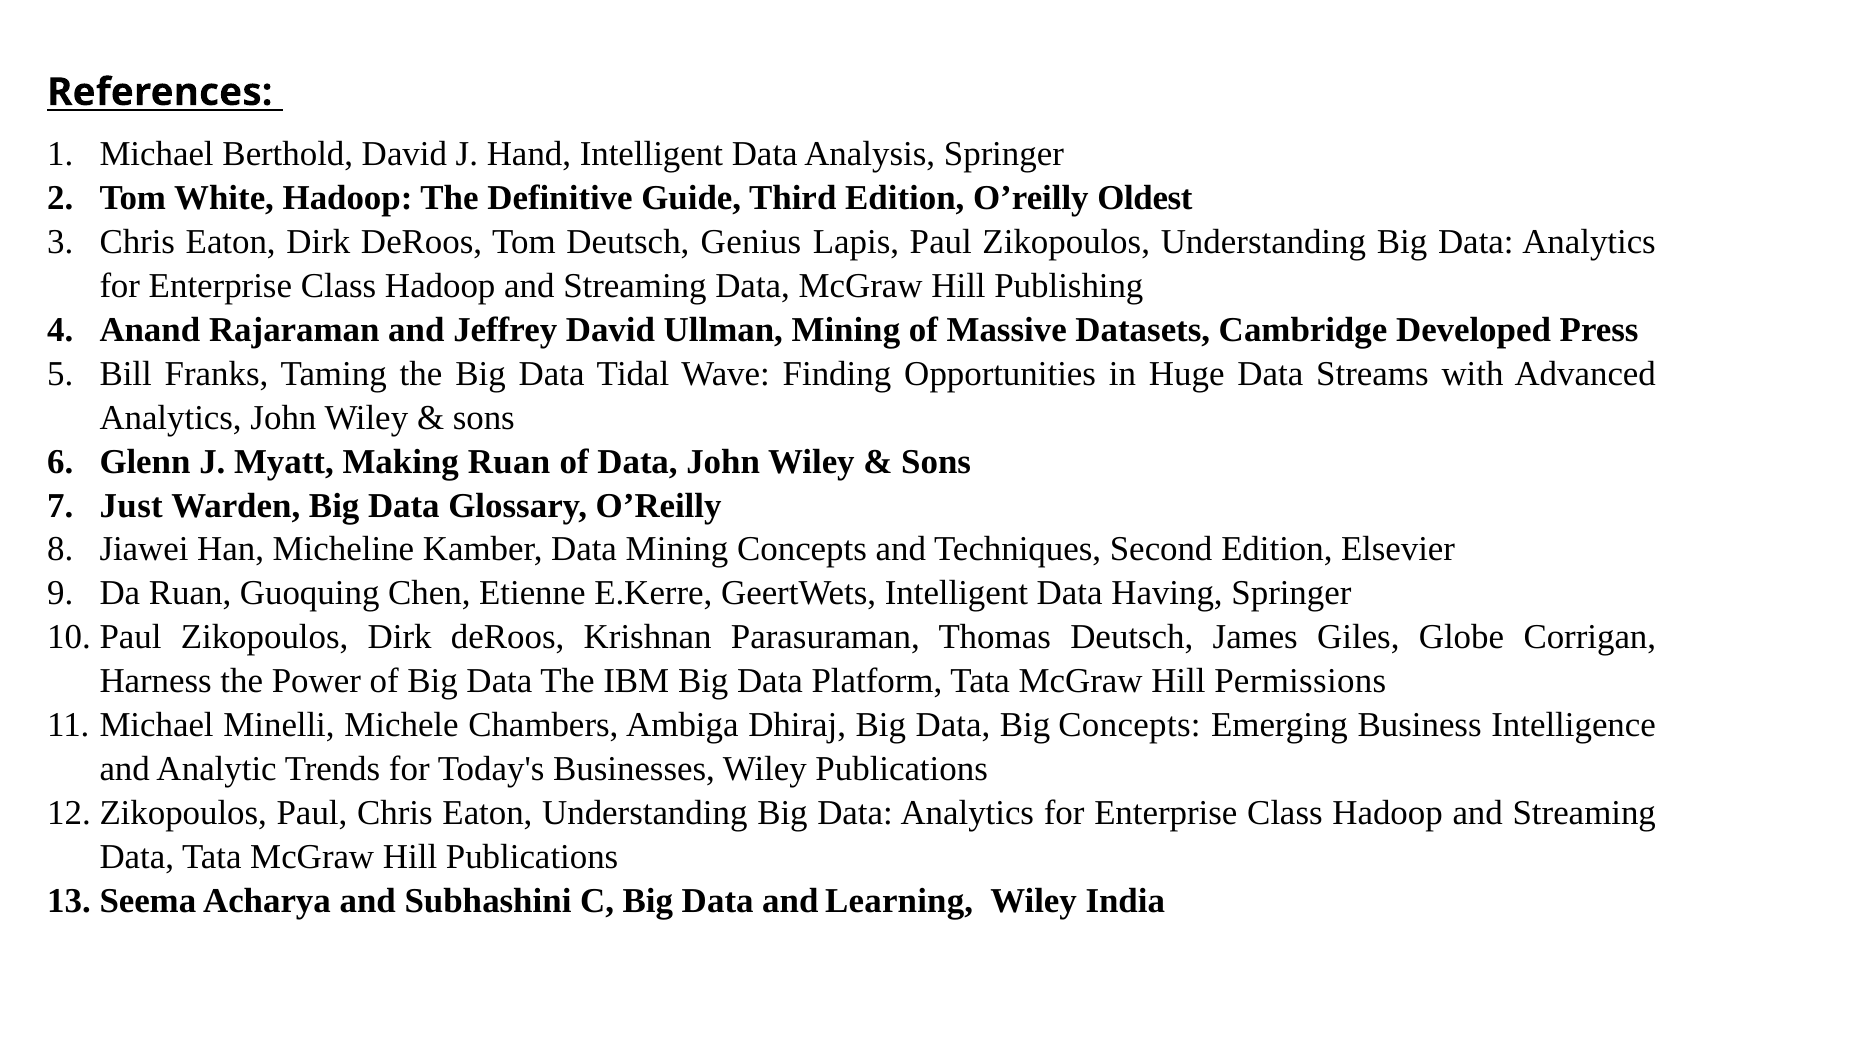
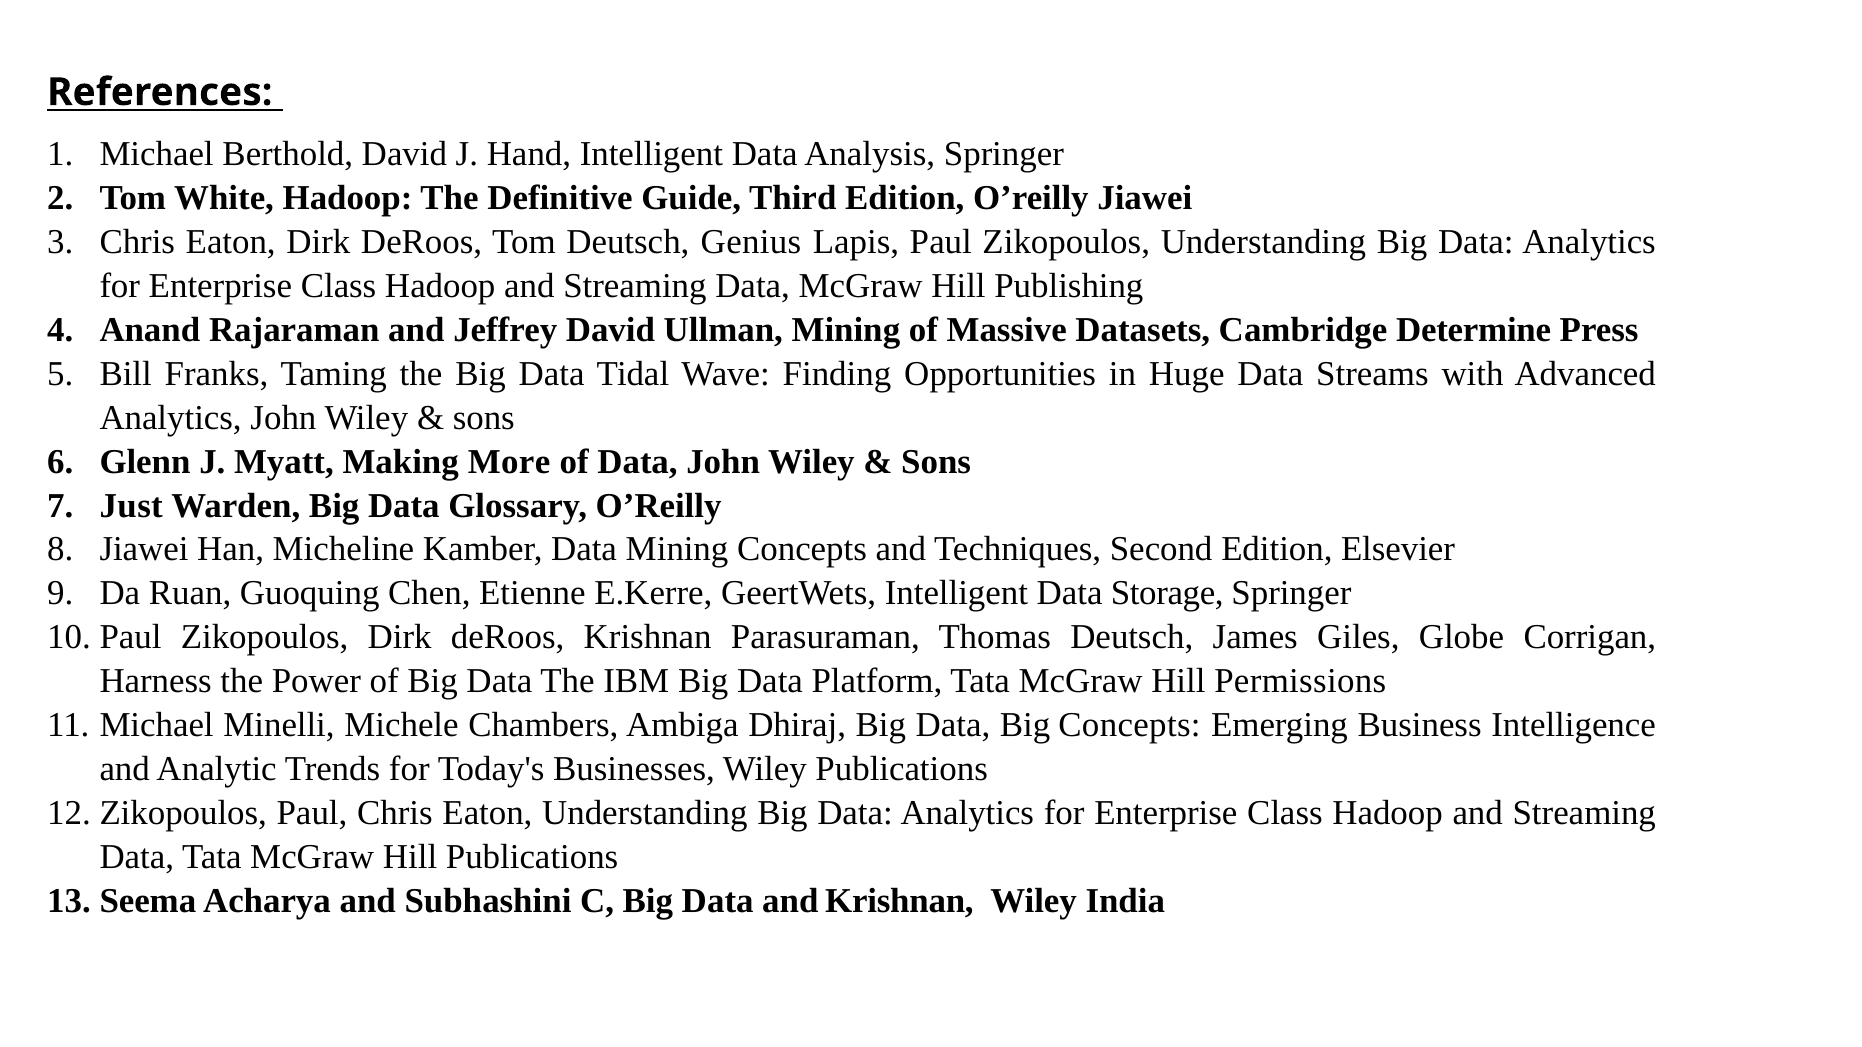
O’reilly Oldest: Oldest -> Jiawei (1145, 198)
Developed: Developed -> Determine (1474, 330)
Making Ruan: Ruan -> More (509, 462)
Having: Having -> Storage (1167, 594)
and Learning: Learning -> Krishnan (899, 902)
